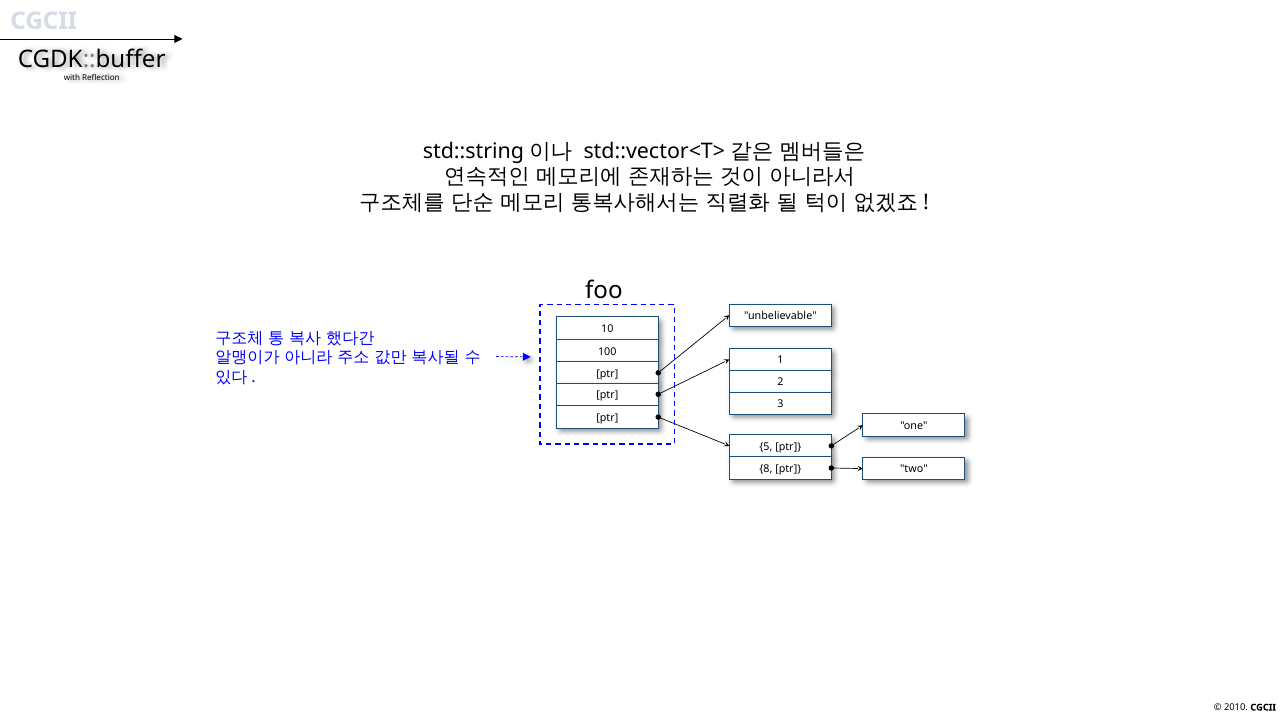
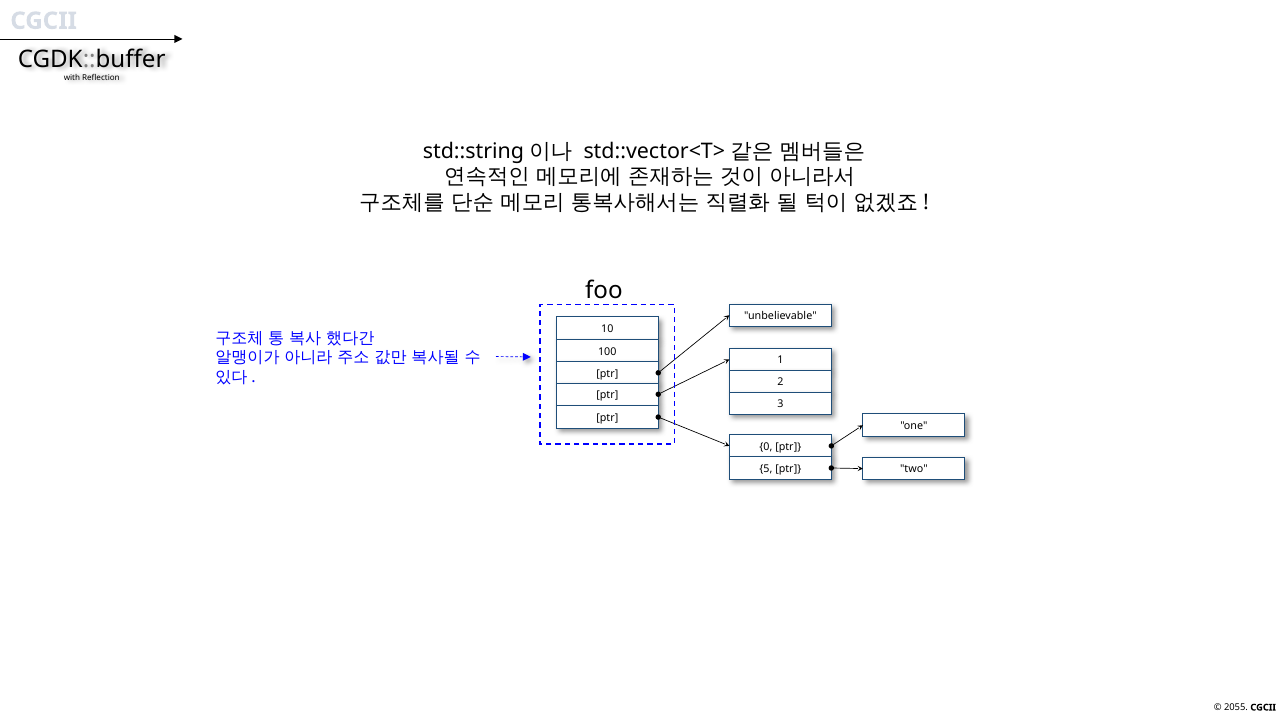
5: 5 -> 0 (766, 447)
8: 8 -> 5 (766, 469)
2010: 2010 -> 2055 (1236, 708)
